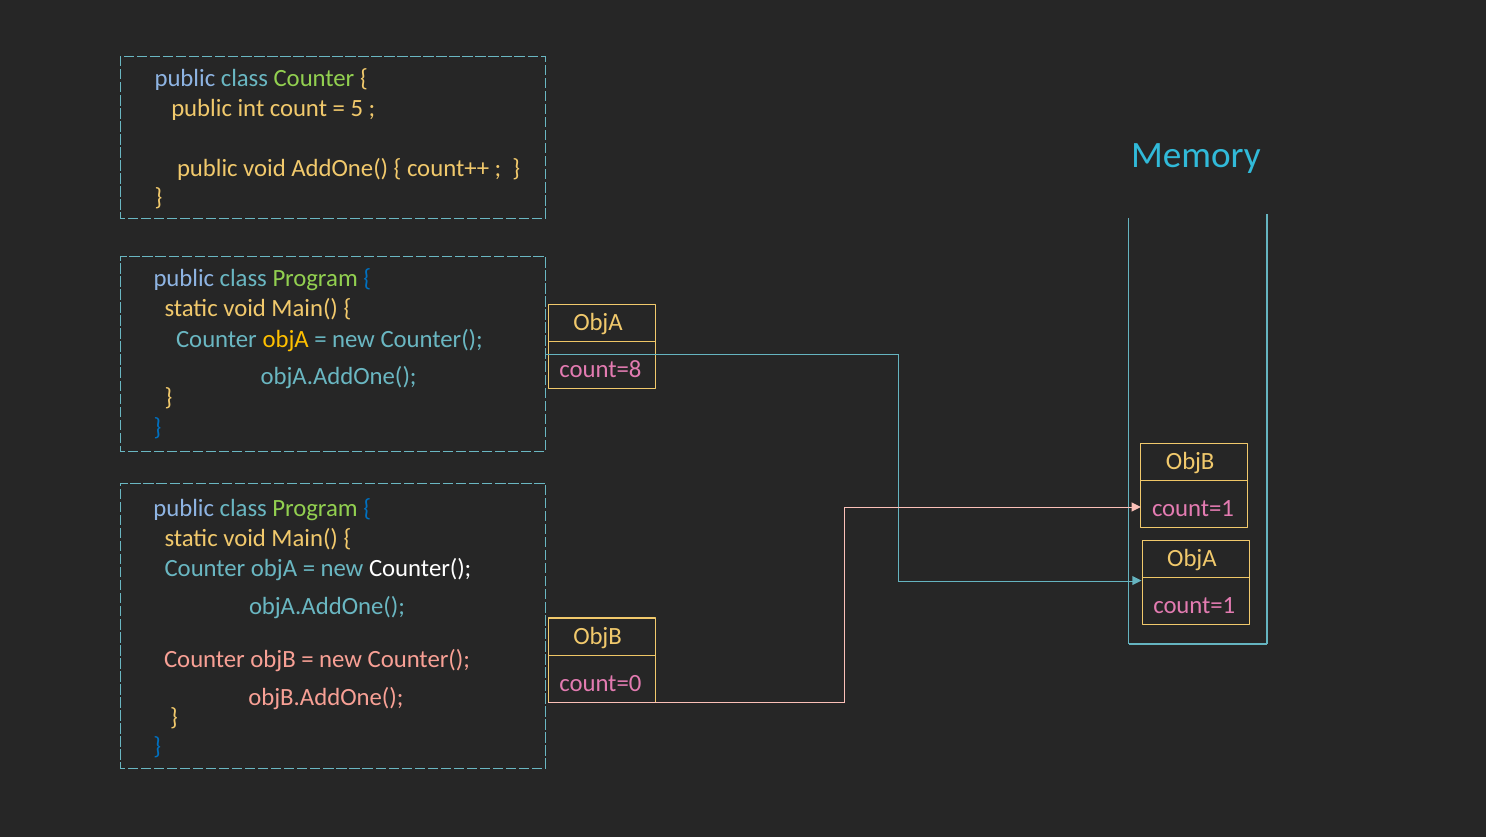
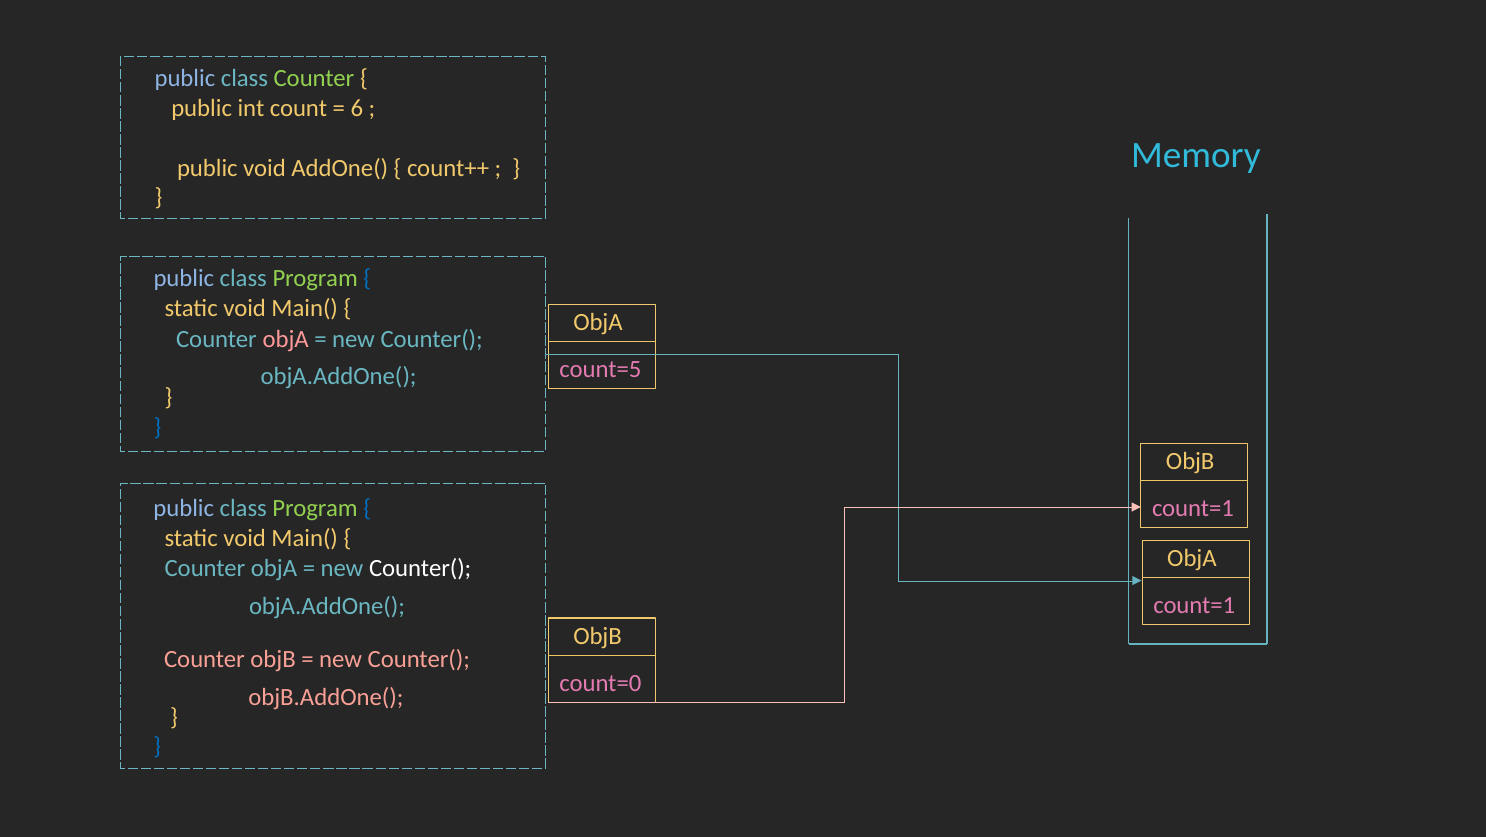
5: 5 -> 6 (357, 109)
objA colour: yellow -> pink (286, 339)
count=8: count=8 -> count=5 (600, 369)
